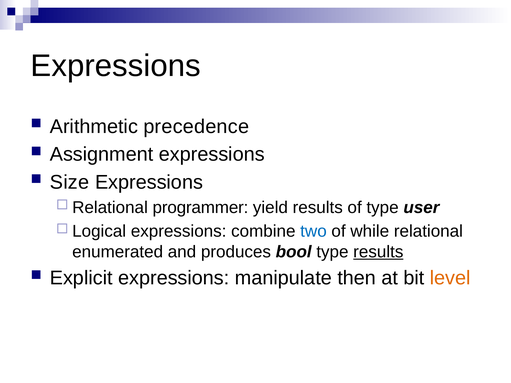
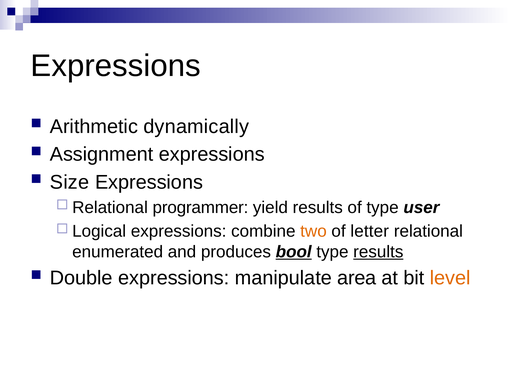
precedence: precedence -> dynamically (196, 127)
two colour: blue -> orange (313, 231)
while: while -> letter (370, 231)
bool underline: none -> present (294, 252)
Explicit: Explicit -> Double (81, 278)
then: then -> area (357, 278)
